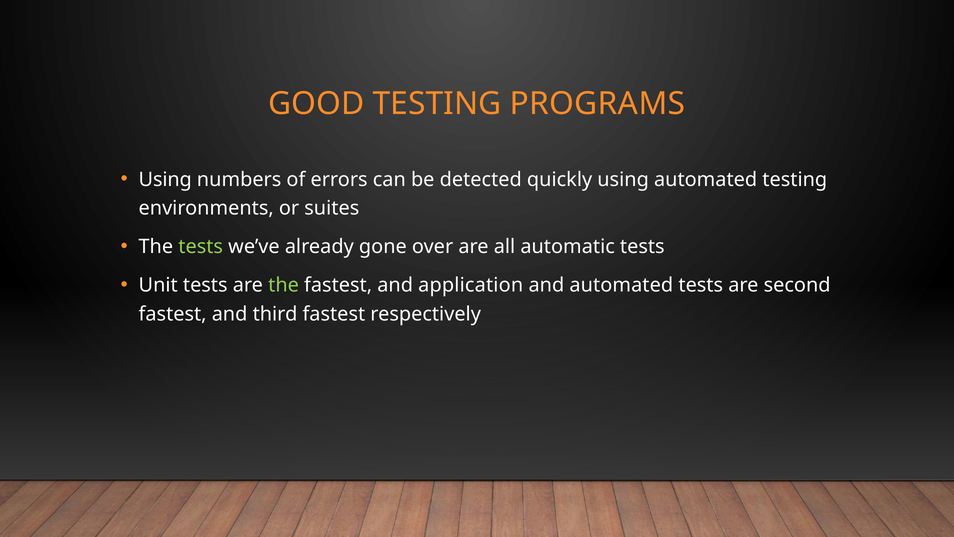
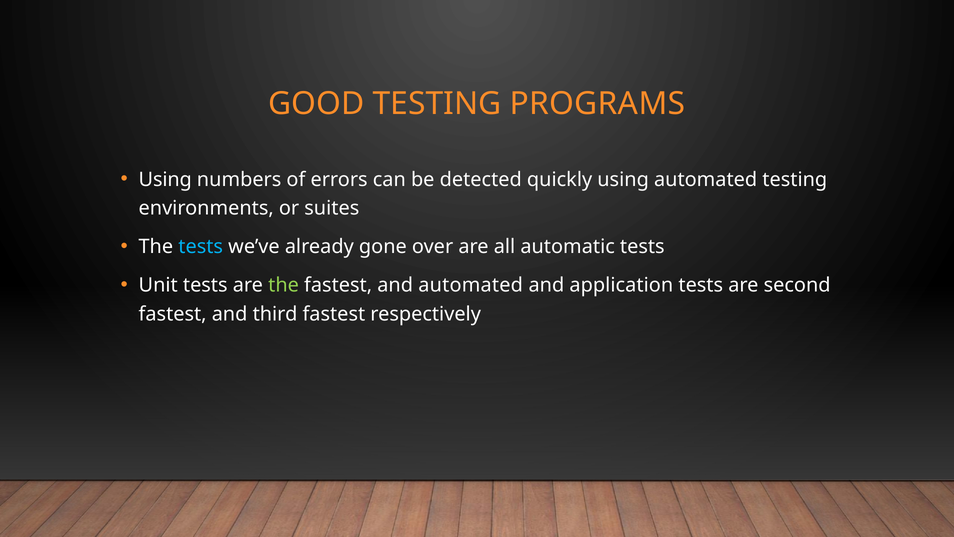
tests colour: light green -> light blue (201, 247)
and application: application -> automated (471, 285)
and automated: automated -> application (621, 285)
